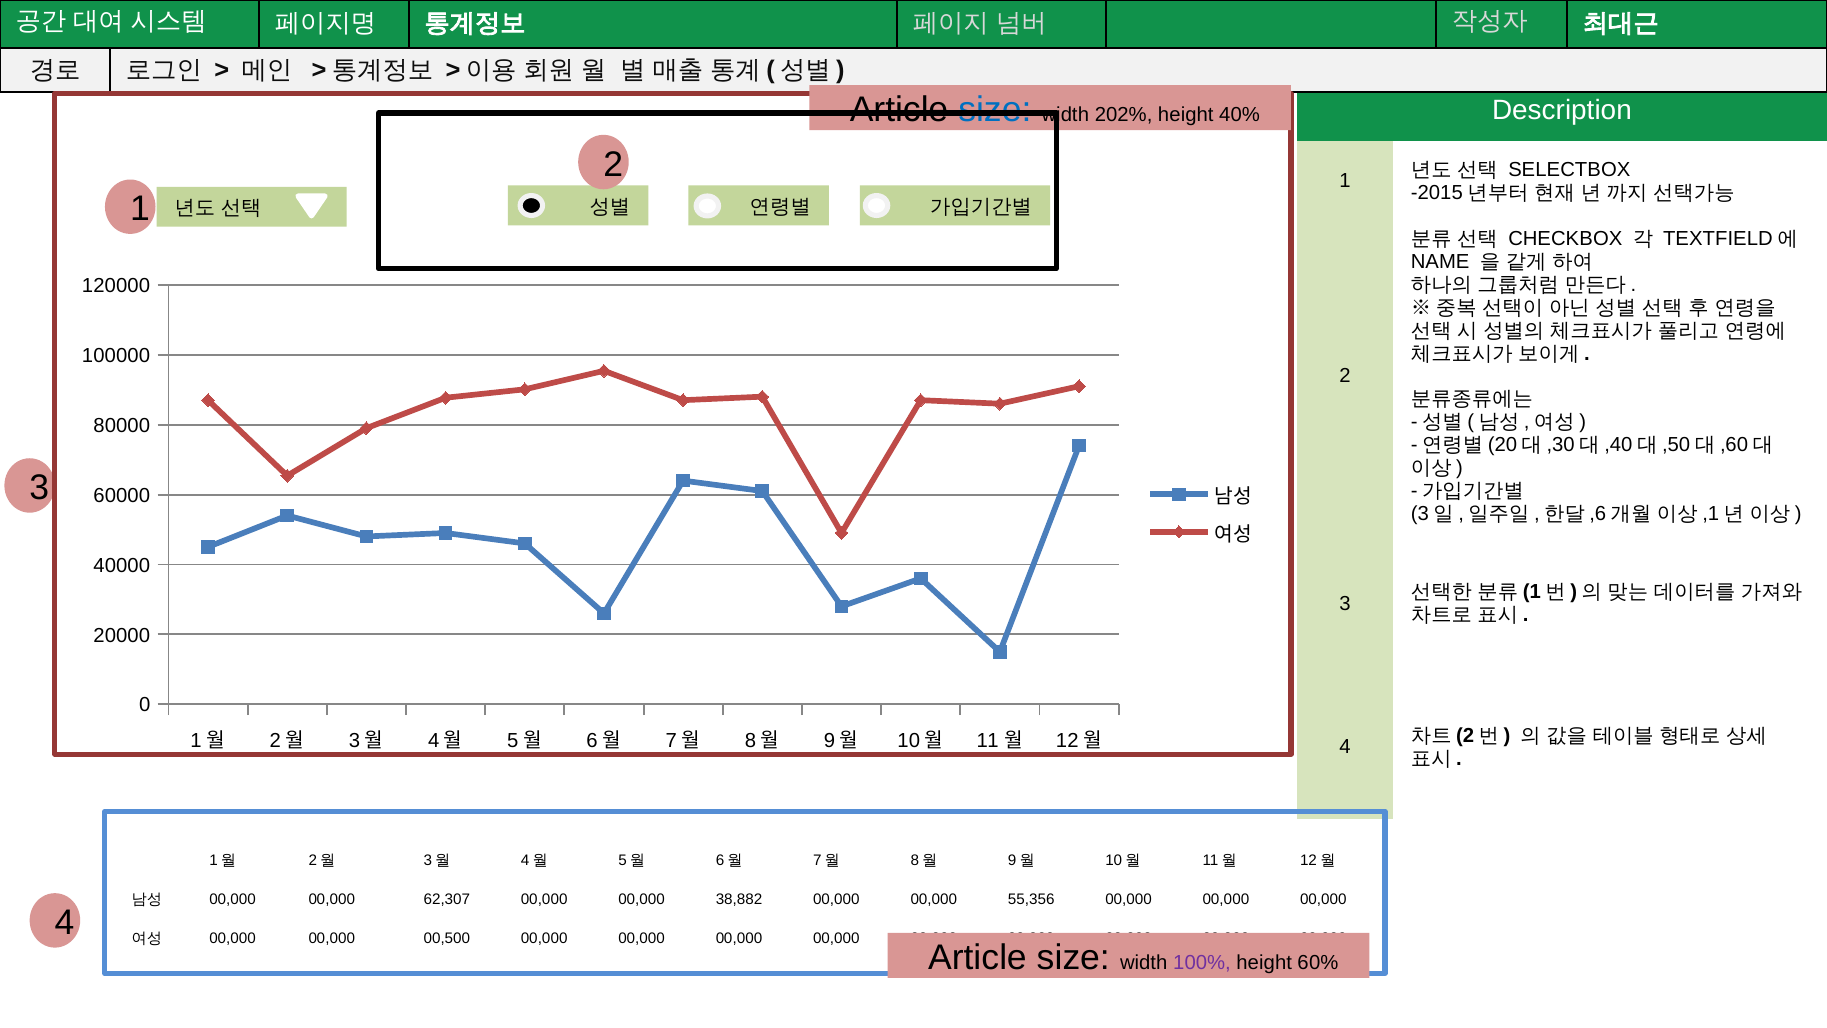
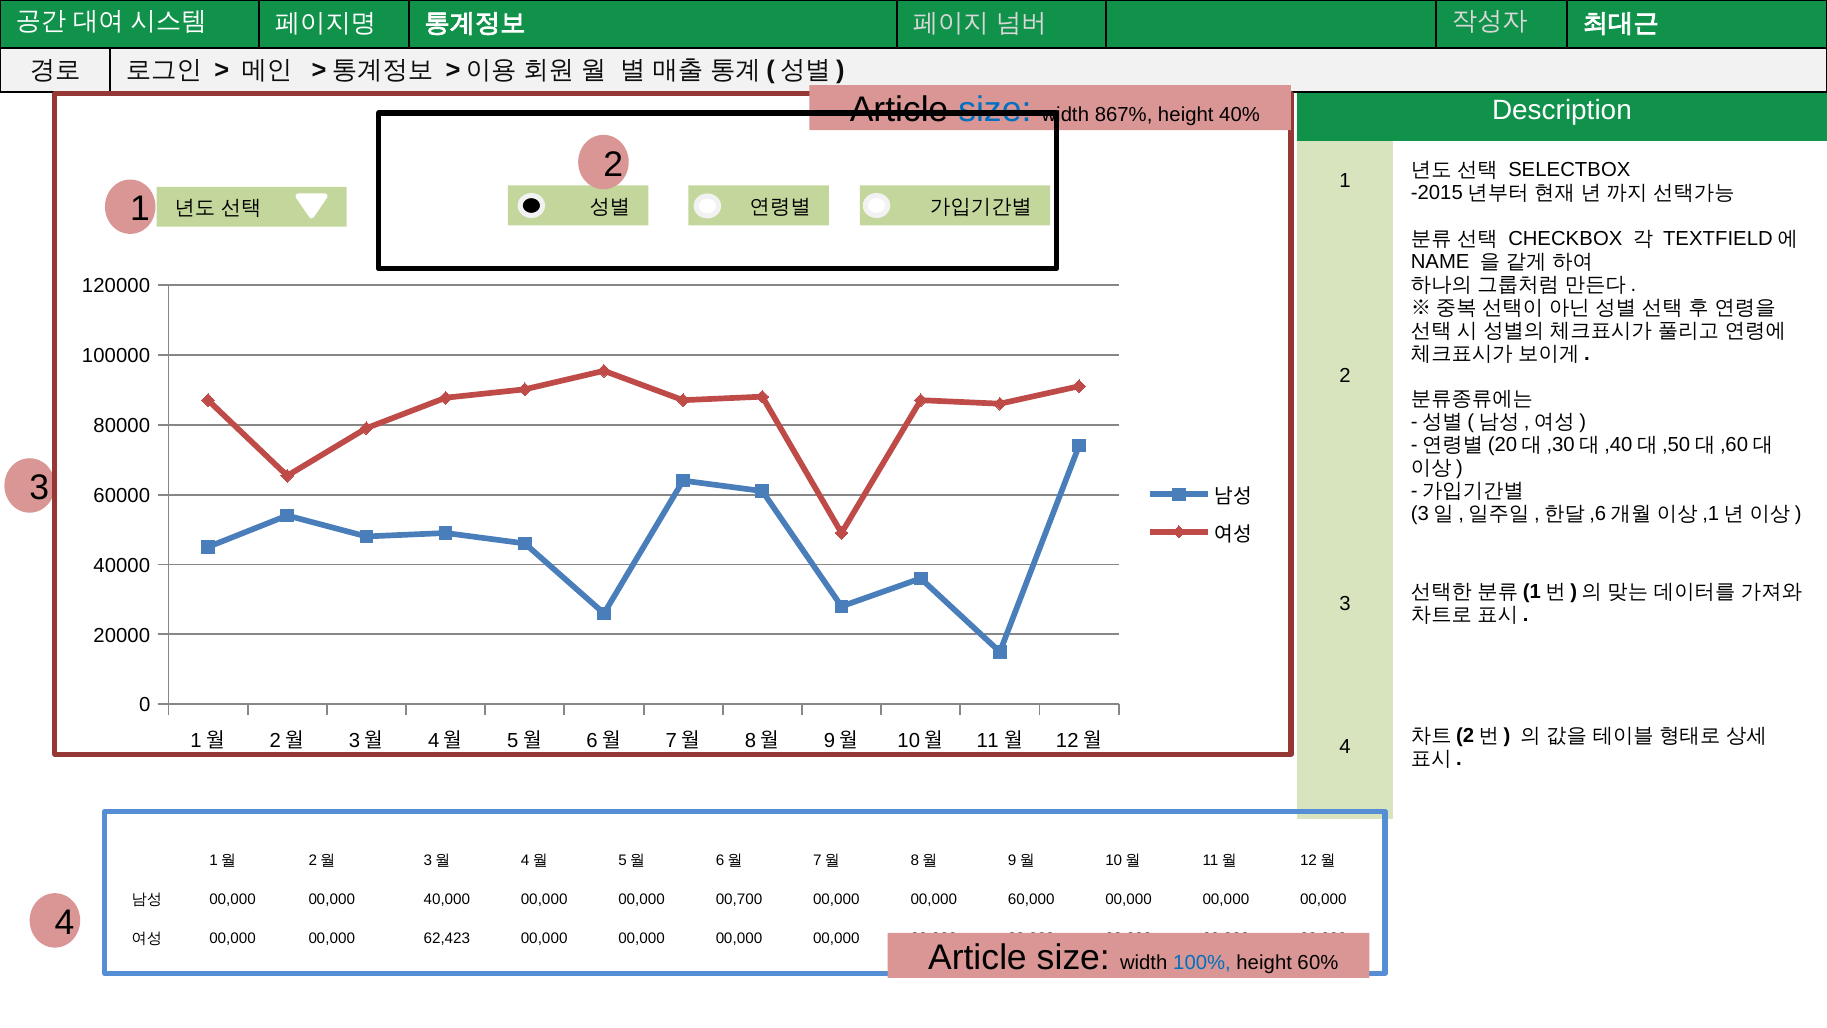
202%: 202% -> 867% (1124, 115)
62,307: 62,307 -> 40,000 (447, 900)
38,882: 38,882 -> 00,700 (739, 900)
55,356: 55,356 -> 60,000 (1031, 900)
00,500: 00,500 -> 62,423 (447, 939)
100% colour: purple -> blue (1202, 963)
